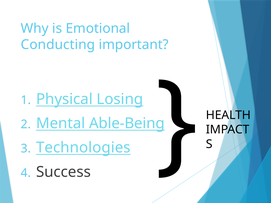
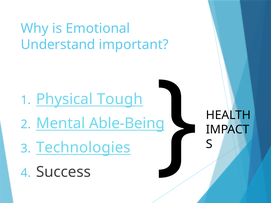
Conducting: Conducting -> Understand (58, 45)
Losing: Losing -> Tough (120, 99)
